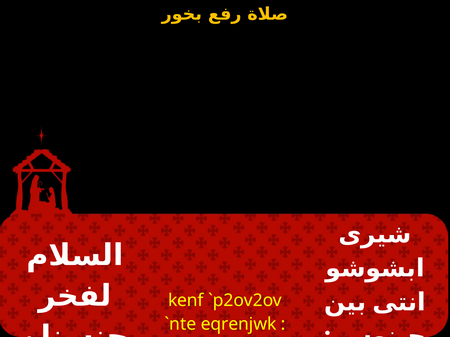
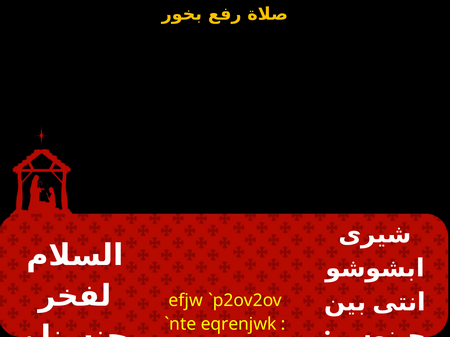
kenf: kenf -> efjw (186, 301)
